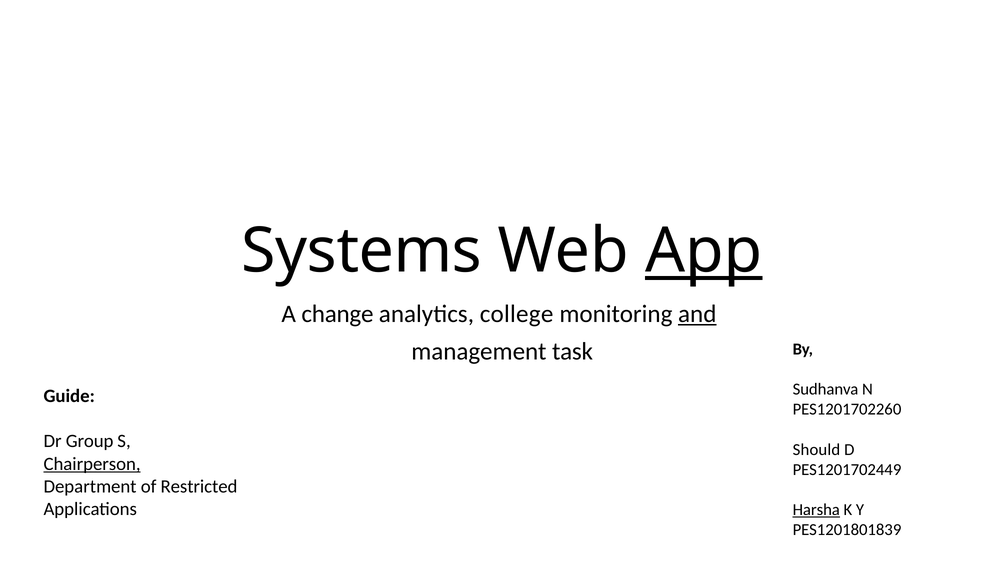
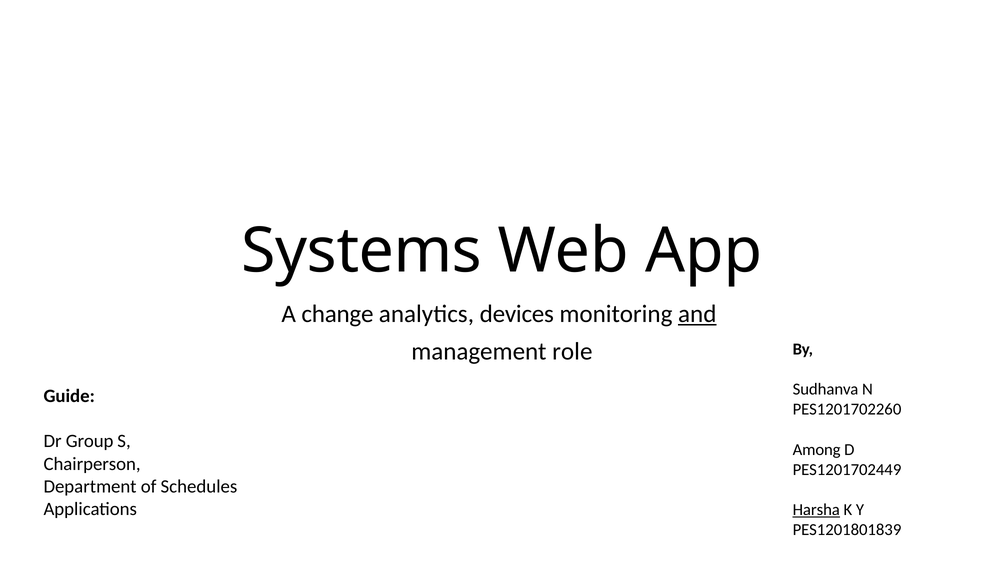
App underline: present -> none (704, 251)
college: college -> devices (517, 314)
task: task -> role (572, 351)
Should: Should -> Among (817, 449)
Chairperson underline: present -> none (92, 464)
Restricted: Restricted -> Schedules (199, 486)
